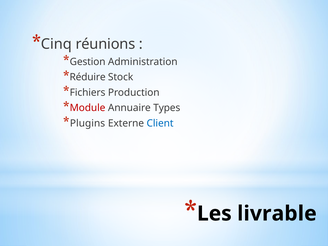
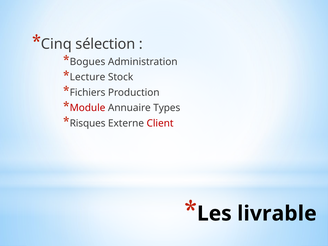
réunions: réunions -> sélection (105, 44)
Gestion: Gestion -> Bogues (88, 62)
Réduire: Réduire -> Lecture (88, 77)
Plugins: Plugins -> Risques (88, 123)
Client colour: blue -> red (160, 123)
